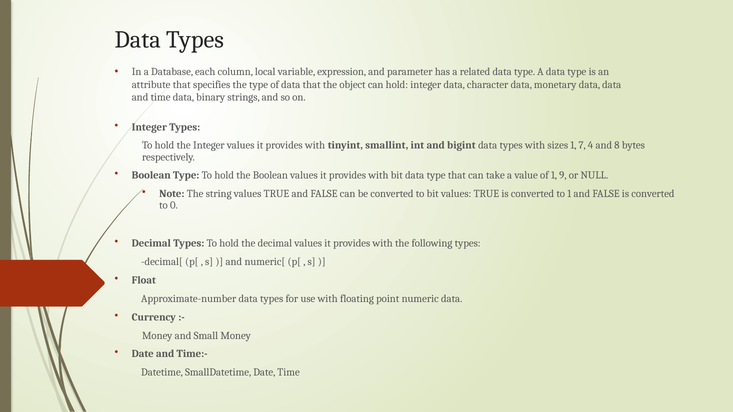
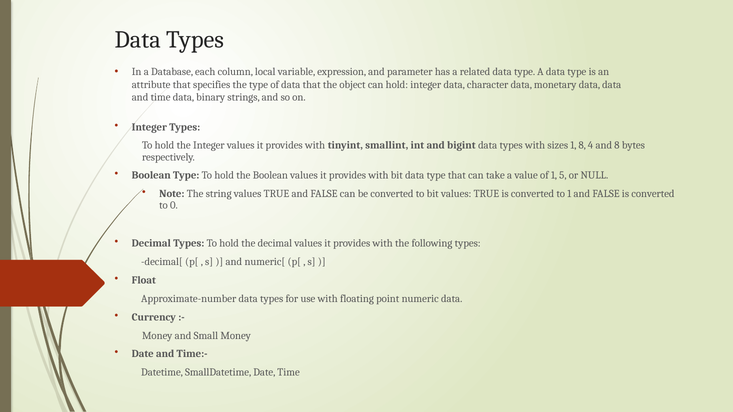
1 7: 7 -> 8 (582, 146)
9: 9 -> 5 (563, 176)
